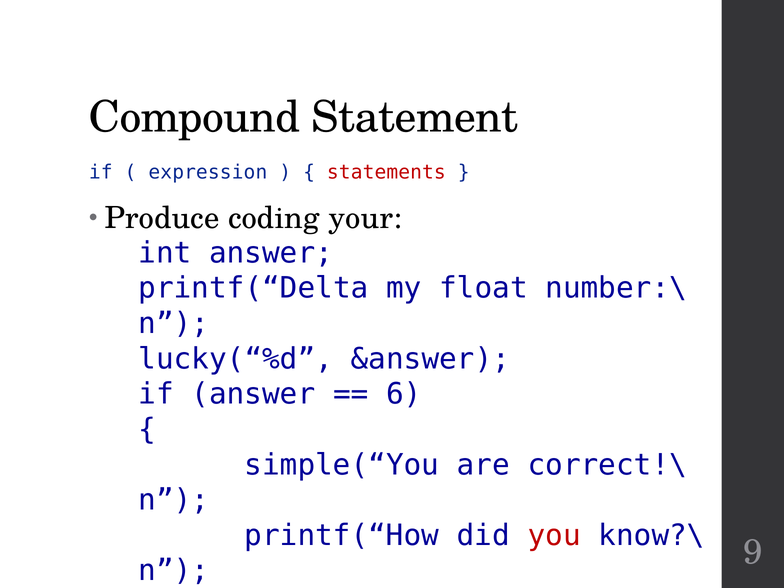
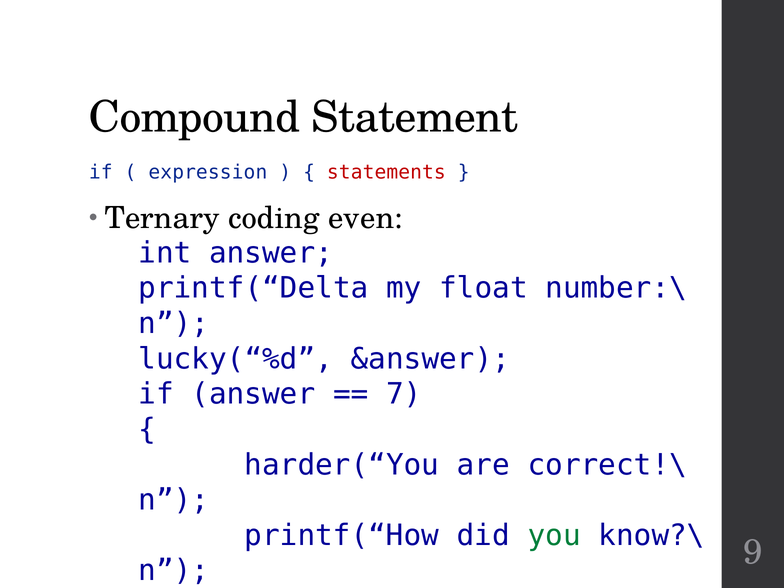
Produce: Produce -> Ternary (162, 218)
your: your -> even (365, 218)
6: 6 -> 7 (404, 394)
simple(“You: simple(“You -> harder(“You (342, 465)
you colour: red -> green (554, 535)
